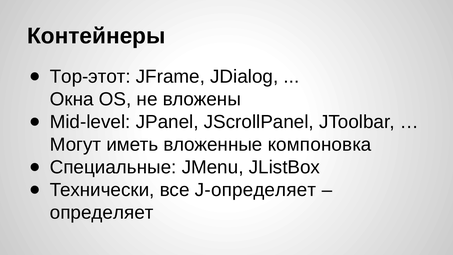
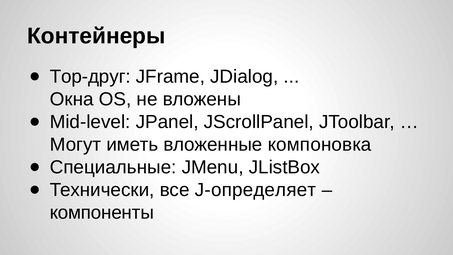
Top-этот: Top-этот -> Top-друг (90, 77)
определяет: определяет -> компоненты (102, 213)
